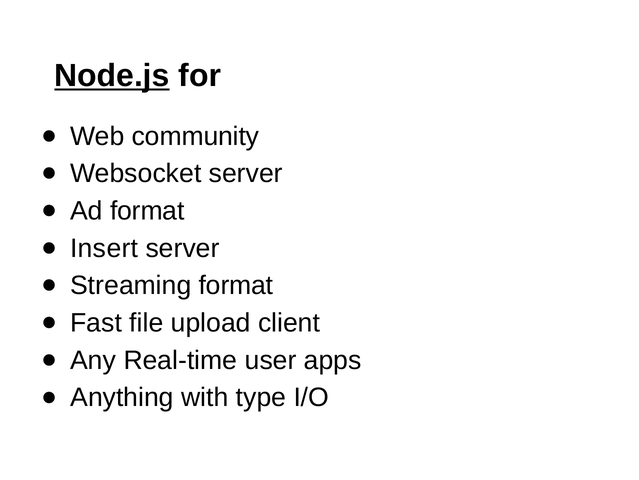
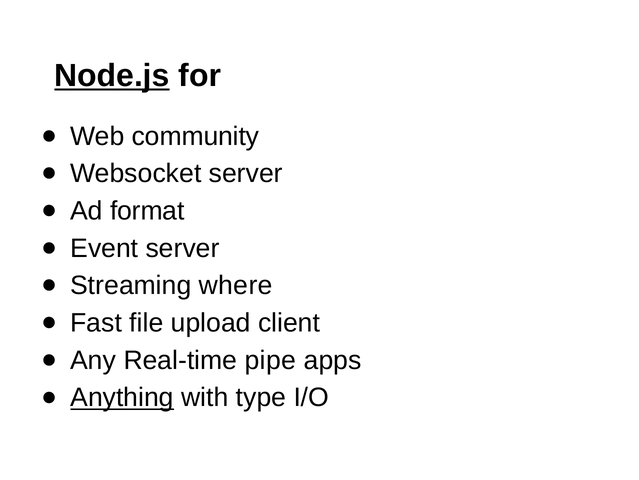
Insert: Insert -> Event (104, 248)
Streaming format: format -> where (236, 285)
user: user -> pipe (270, 360)
Anything underline: none -> present (122, 397)
